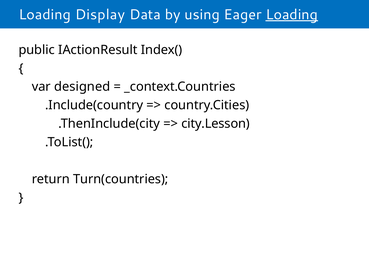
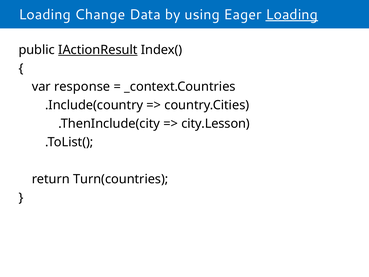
Display: Display -> Change (100, 15)
IActionResult underline: none -> present (98, 50)
designed: designed -> response (82, 87)
